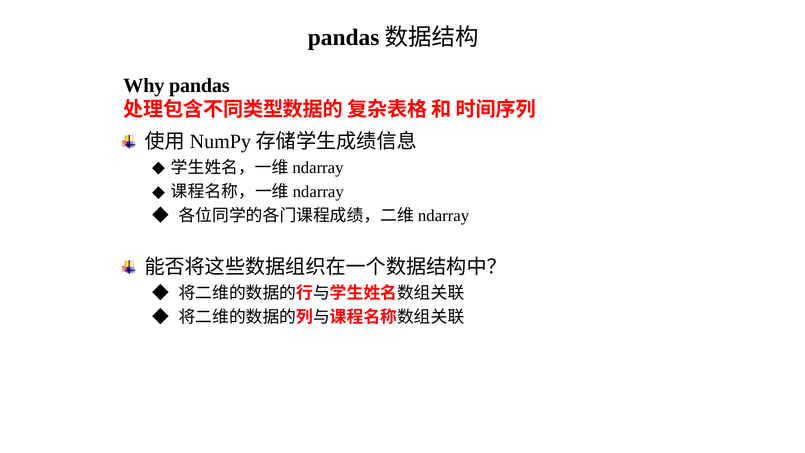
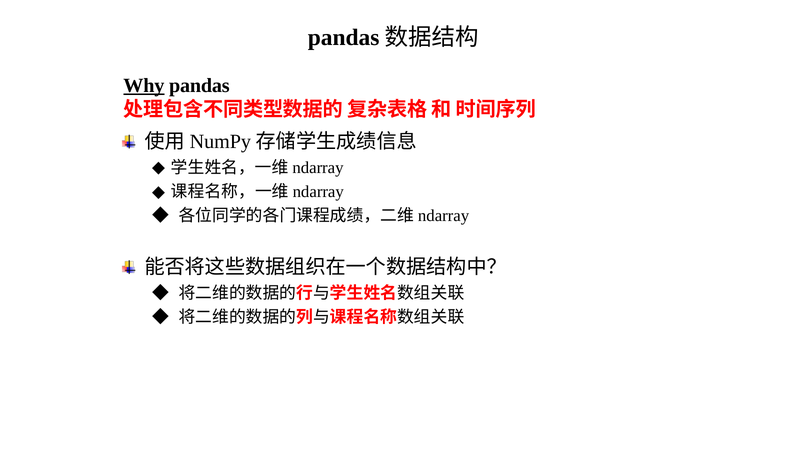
Why underline: none -> present (144, 86)
